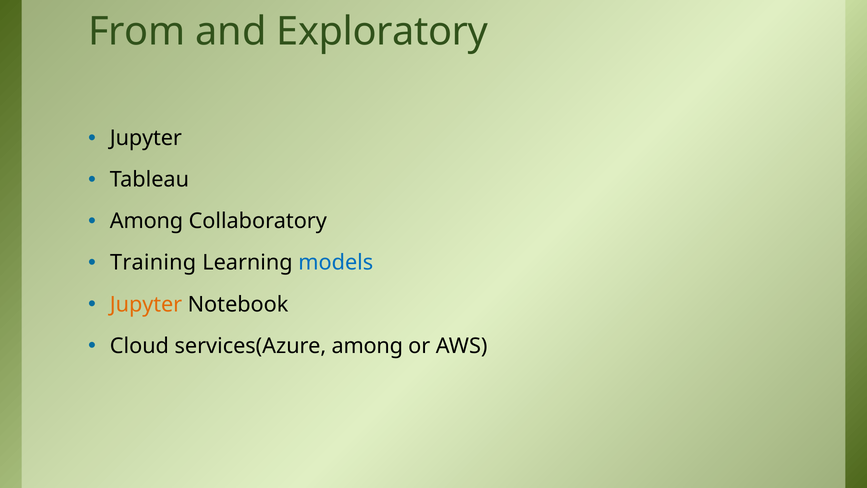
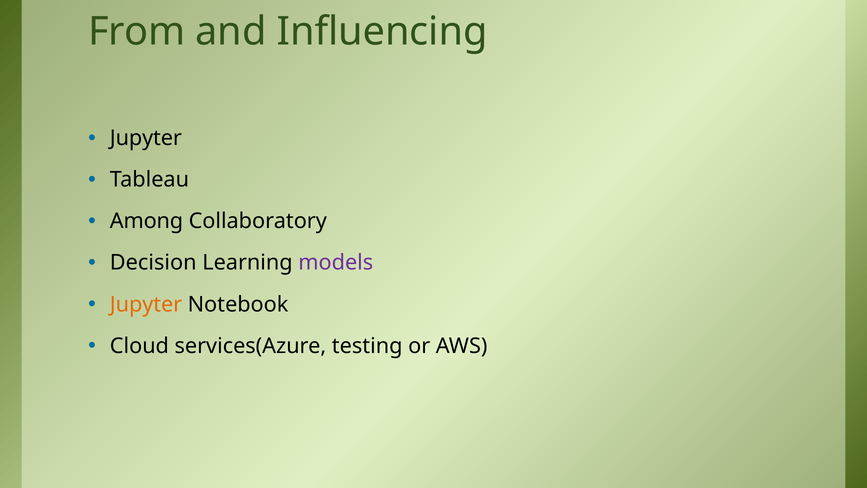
Exploratory: Exploratory -> Influencing (382, 32)
Training: Training -> Decision (153, 263)
models colour: blue -> purple (336, 263)
services(Azure among: among -> testing (367, 346)
